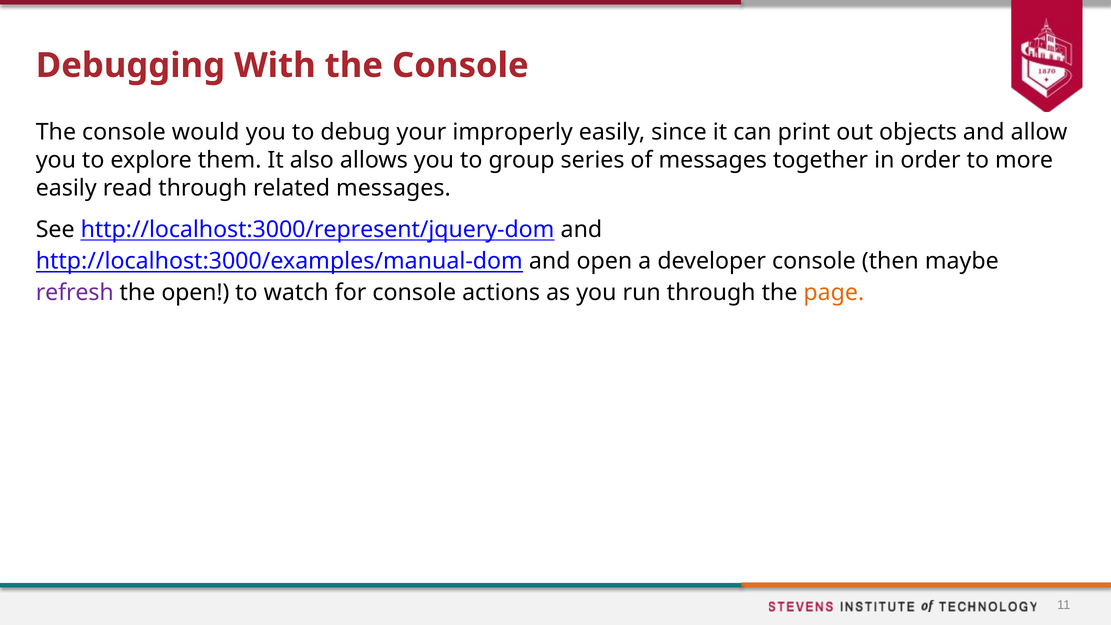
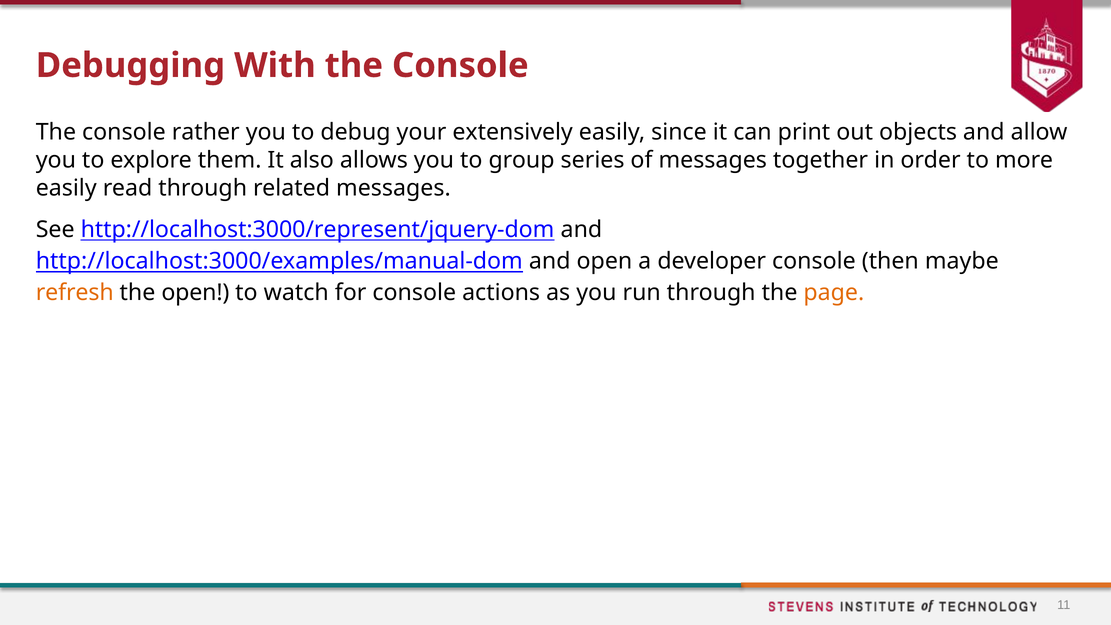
would: would -> rather (206, 132)
improperly: improperly -> extensively (513, 132)
refresh colour: purple -> orange (75, 293)
